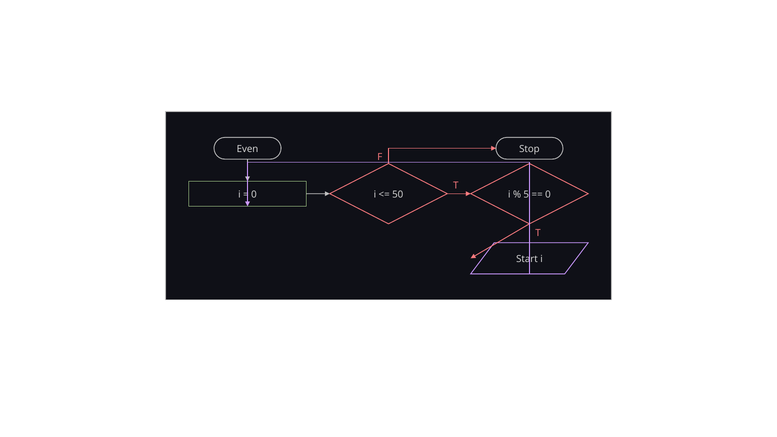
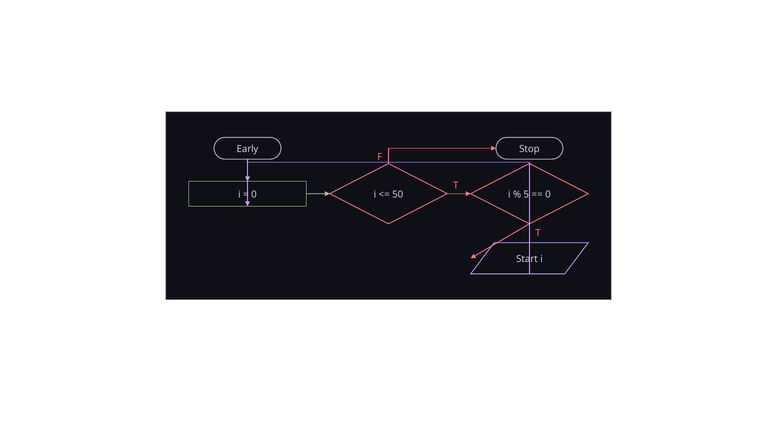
Even: Even -> Early (248, 149)
